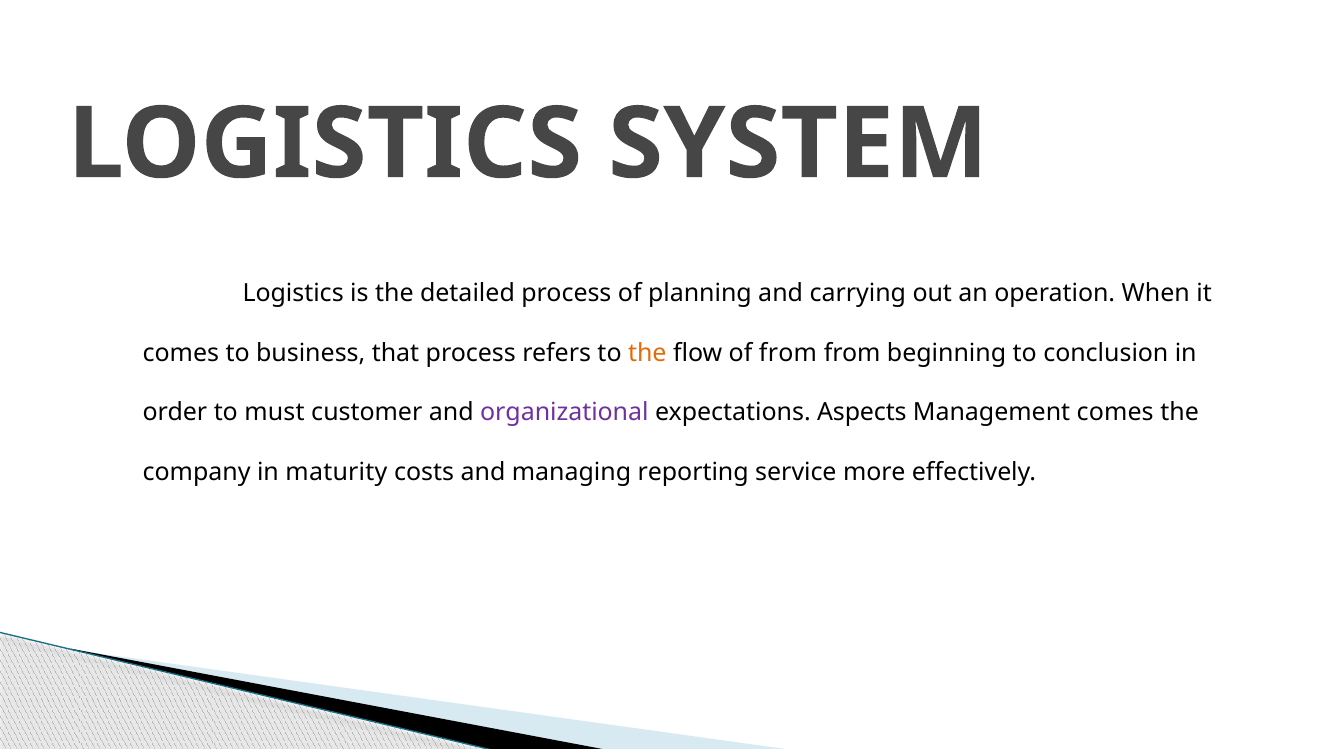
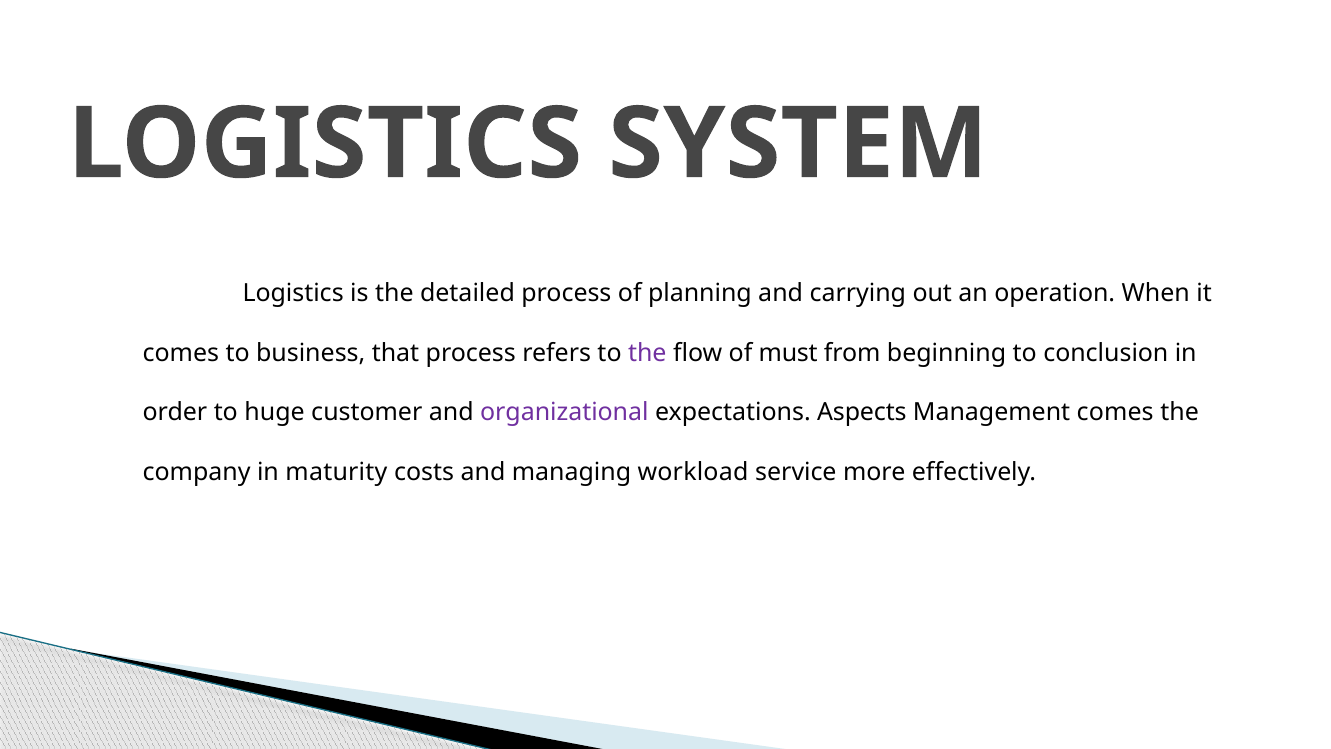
the colour: orange -> purple (647, 353)
of from: from -> must (788, 353)
must: must -> huge (275, 413)
reporting: reporting -> workload (693, 473)
